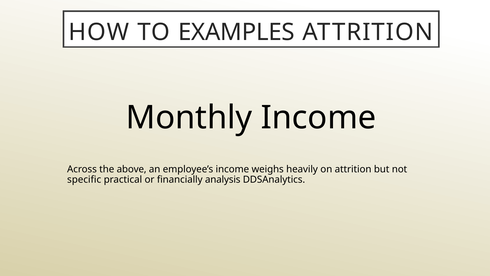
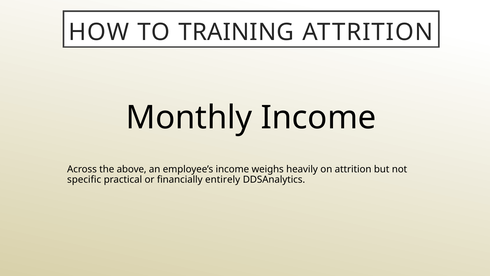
EXAMPLES: EXAMPLES -> TRAINING (236, 32)
analysis: analysis -> entirely (223, 179)
